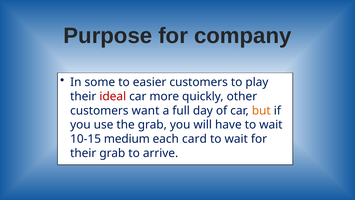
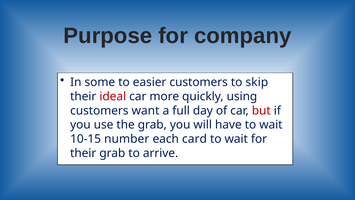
play: play -> skip (257, 82)
other: other -> using (242, 96)
but colour: orange -> red (261, 110)
medium: medium -> number (127, 139)
